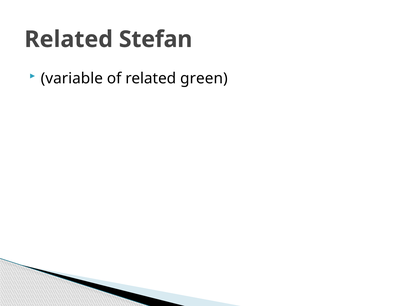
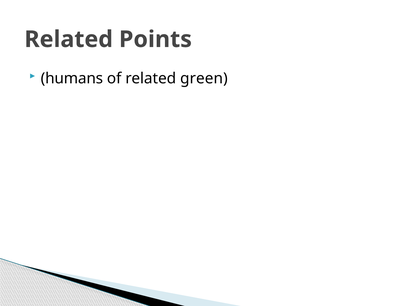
Stefan: Stefan -> Points (155, 39)
variable: variable -> humans (72, 78)
